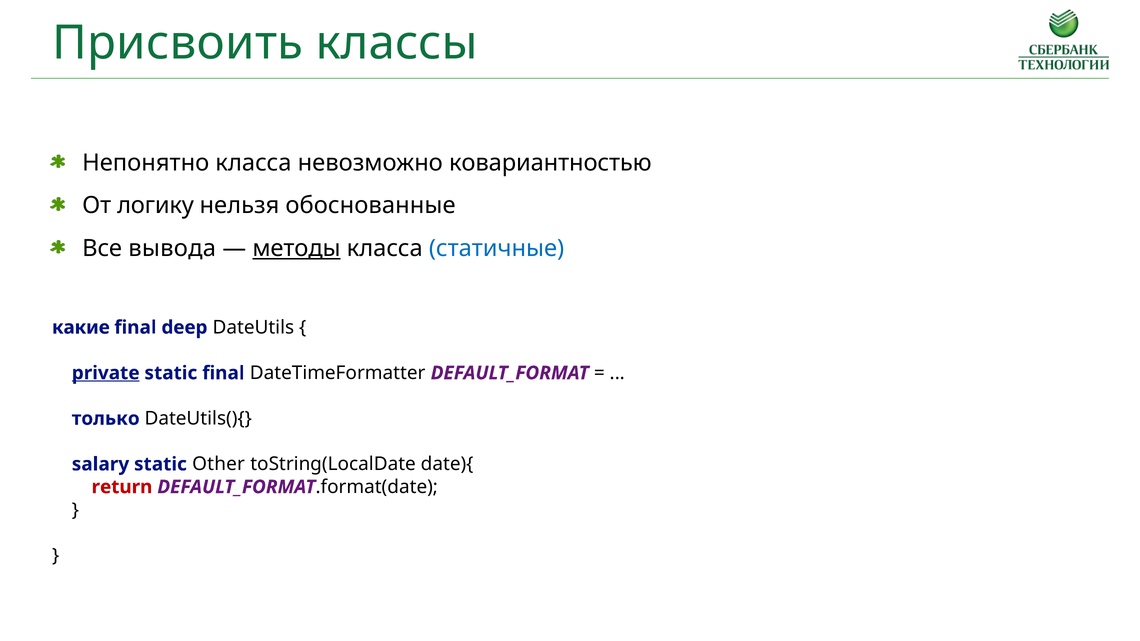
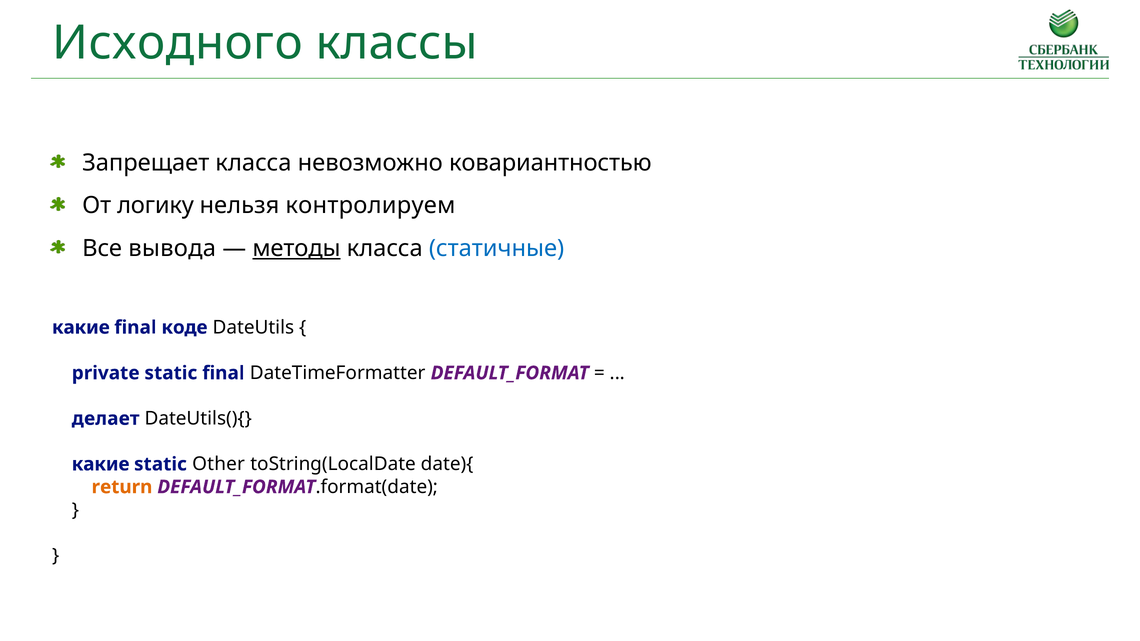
Присвоить: Присвоить -> Исходного (178, 43)
Непонятно: Непонятно -> Запрещает (146, 163)
обоснованные: обоснованные -> контролируем (370, 206)
deep: deep -> коде (184, 328)
private underline: present -> none (106, 373)
только: только -> делает (106, 419)
salary: salary -> какие (101, 464)
return colour: red -> orange (122, 487)
